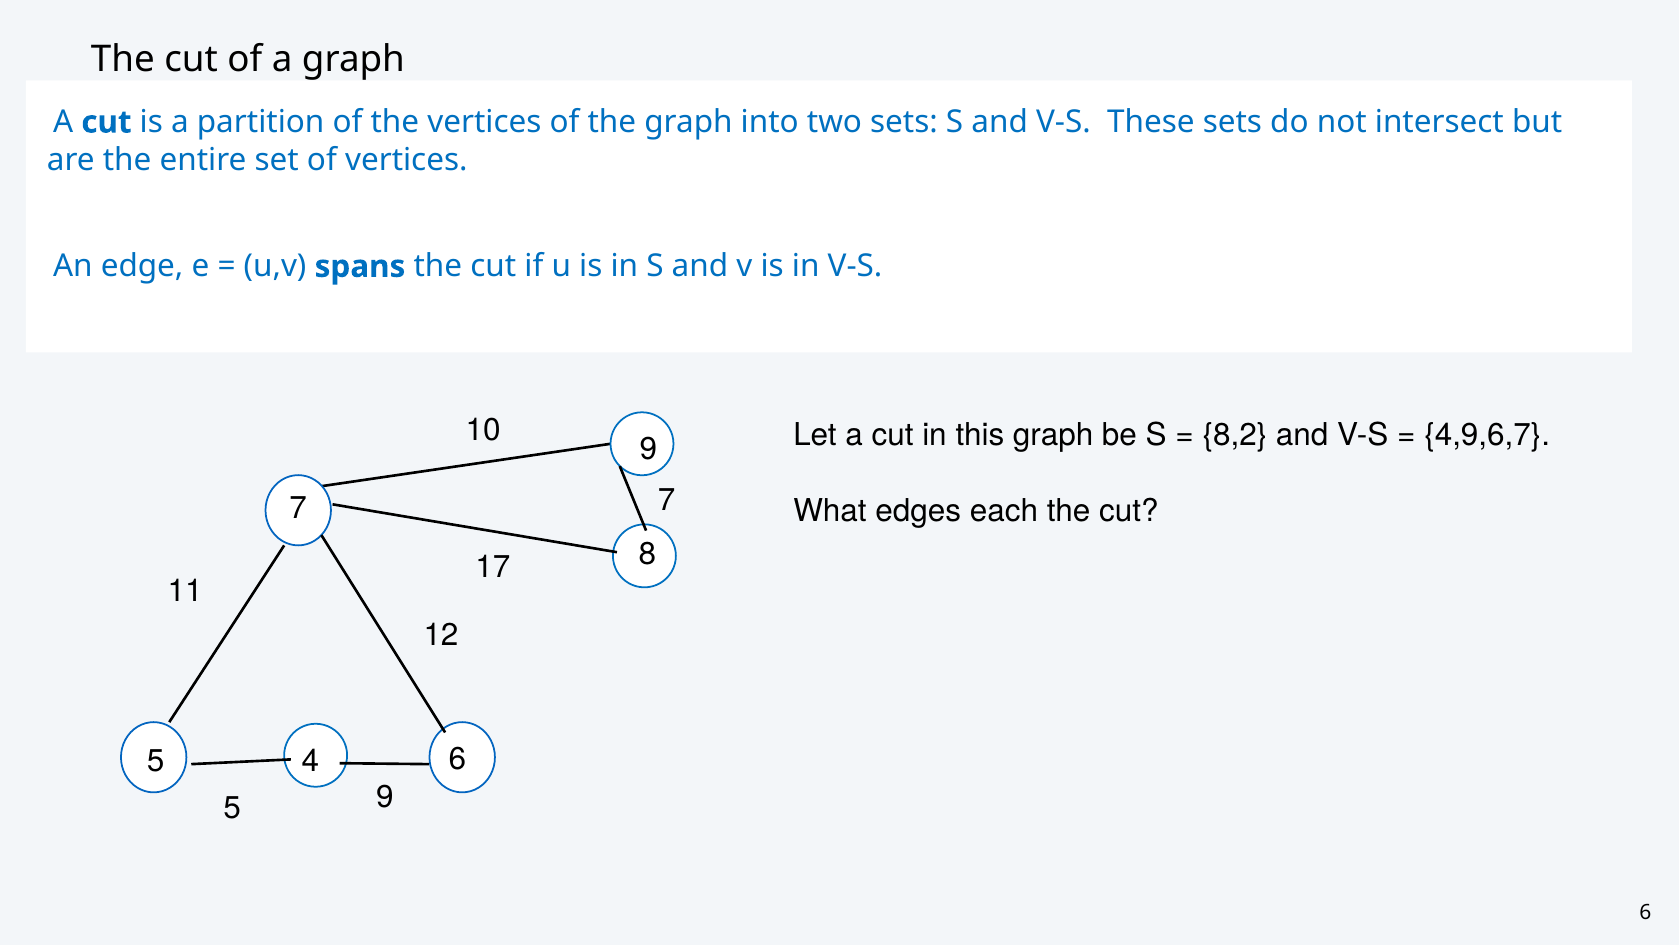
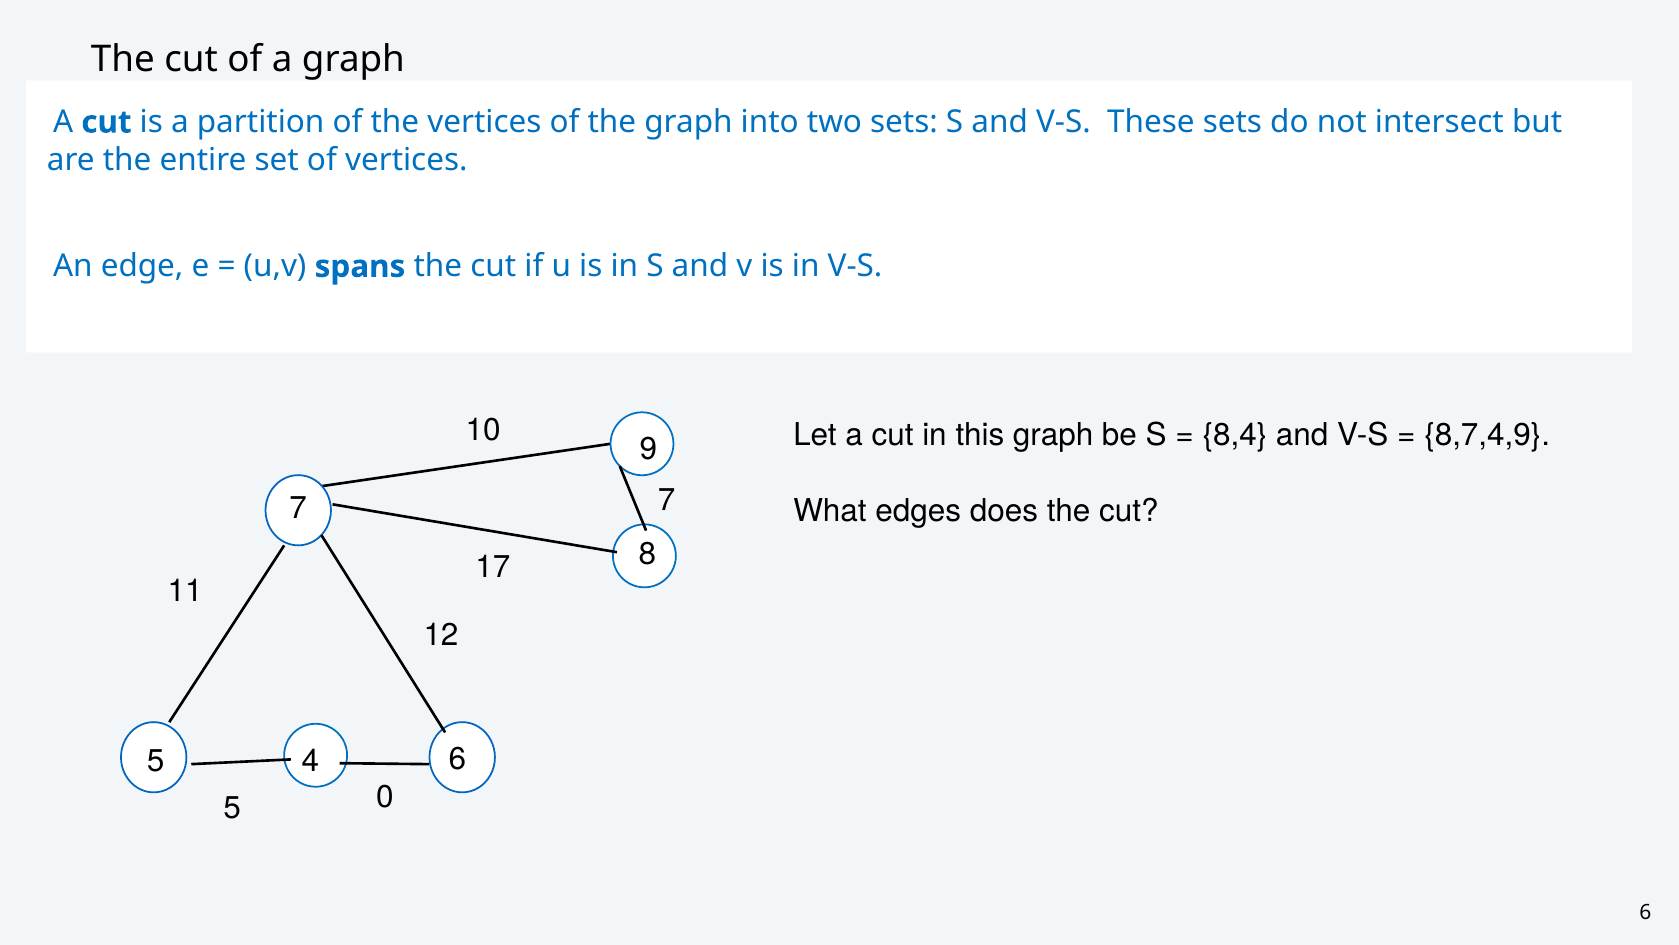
8,2: 8,2 -> 8,4 (1235, 435)
4,9,6,7: 4,9,6,7 -> 8,7,4,9 (1487, 435)
each: each -> does (1004, 511)
5 9: 9 -> 0 (385, 797)
